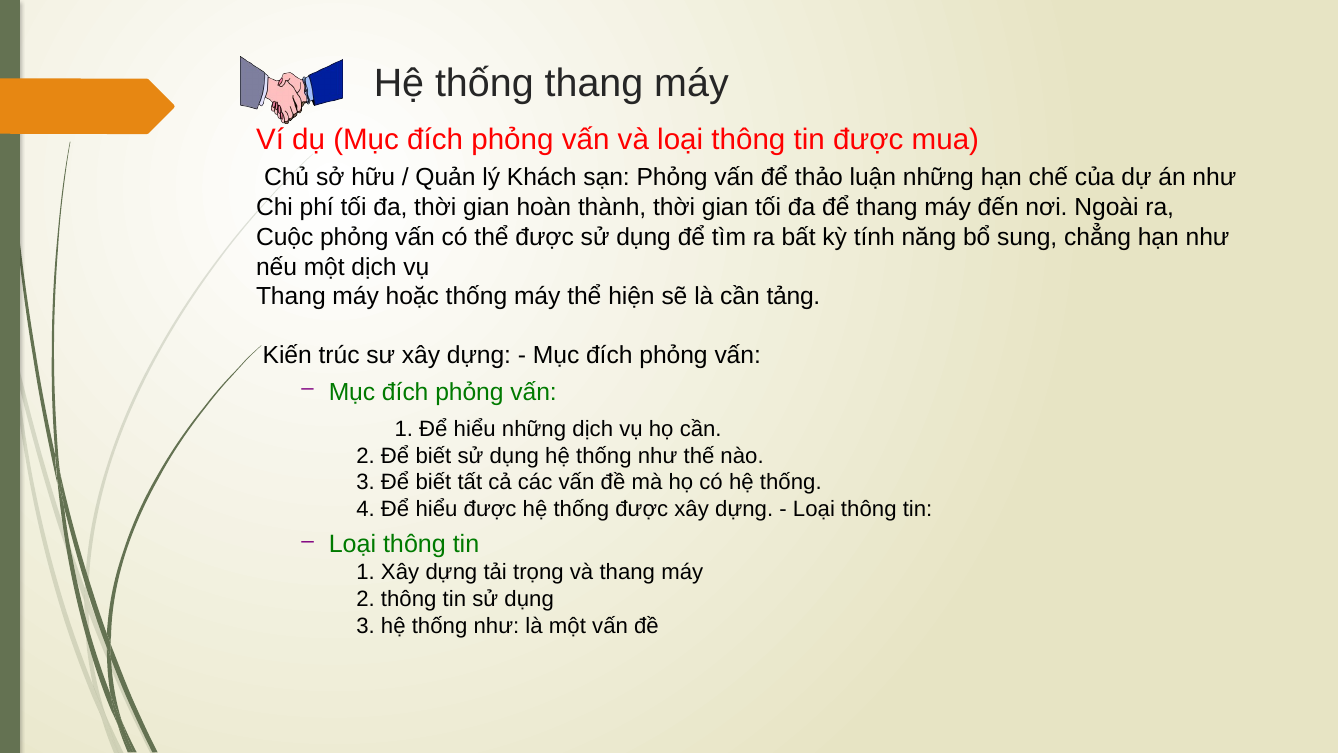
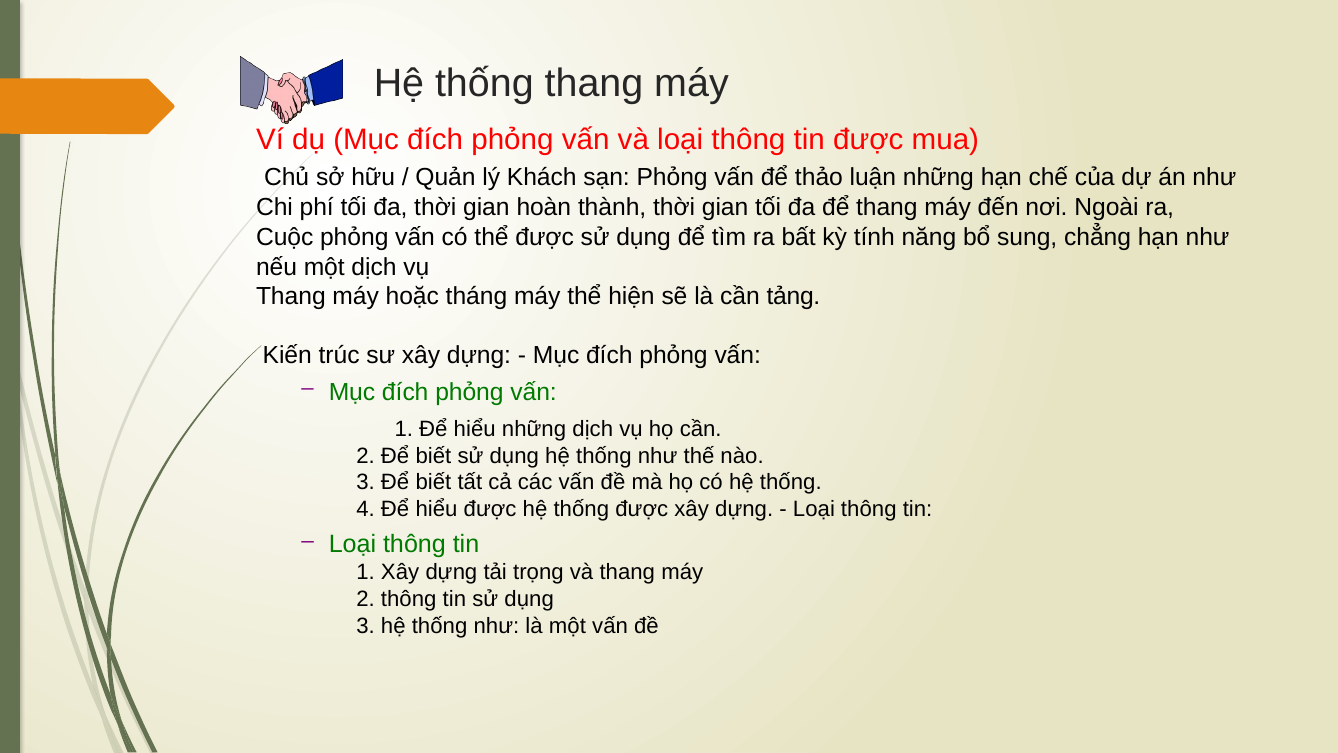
hoặc thống: thống -> tháng (476, 296)
